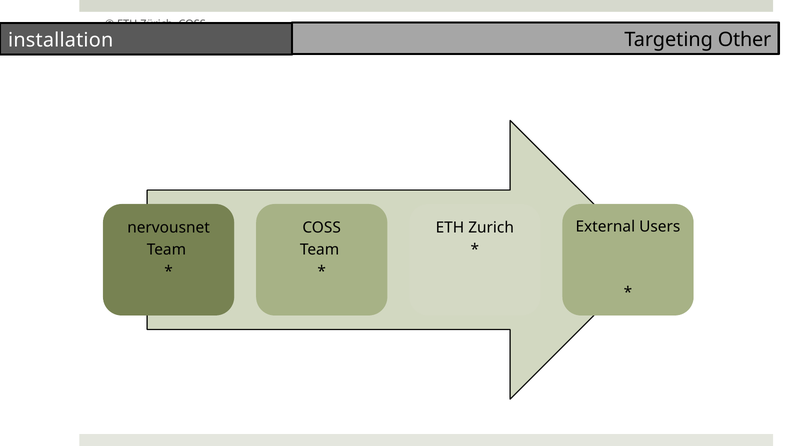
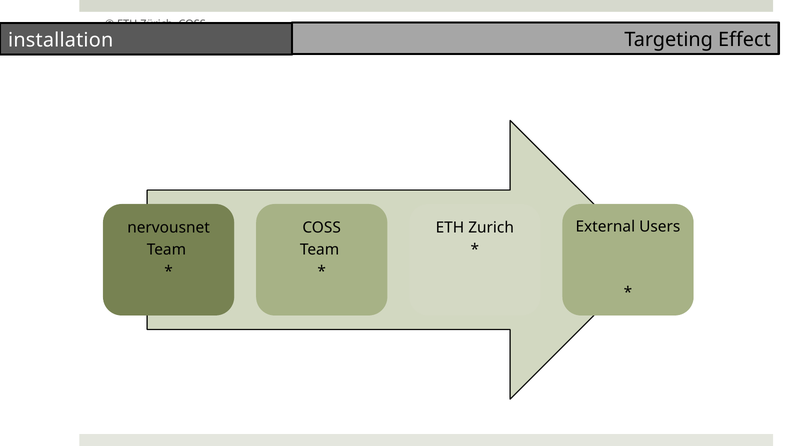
Other: Other -> Effect (744, 40)
